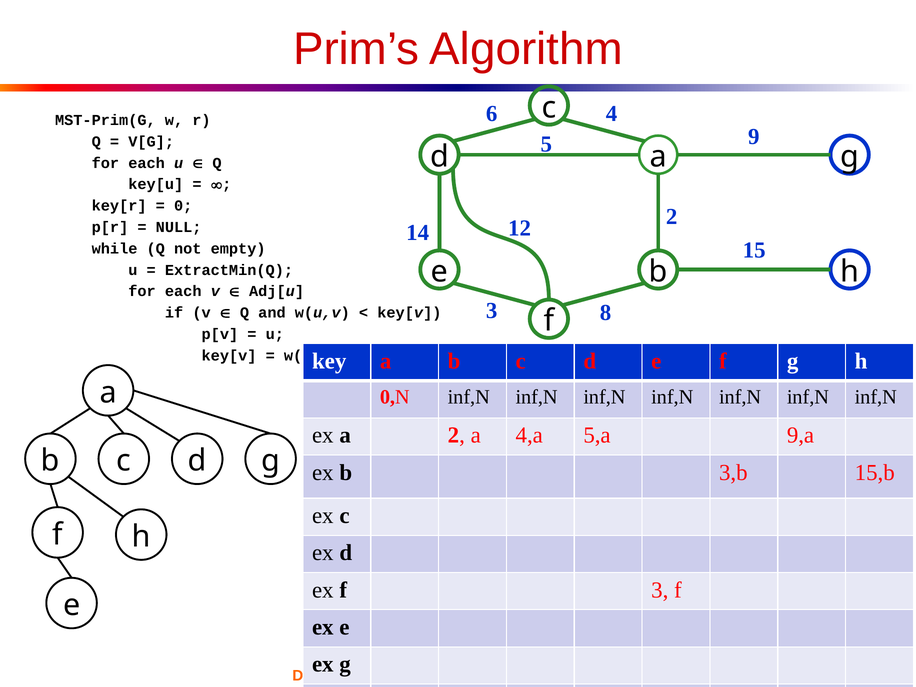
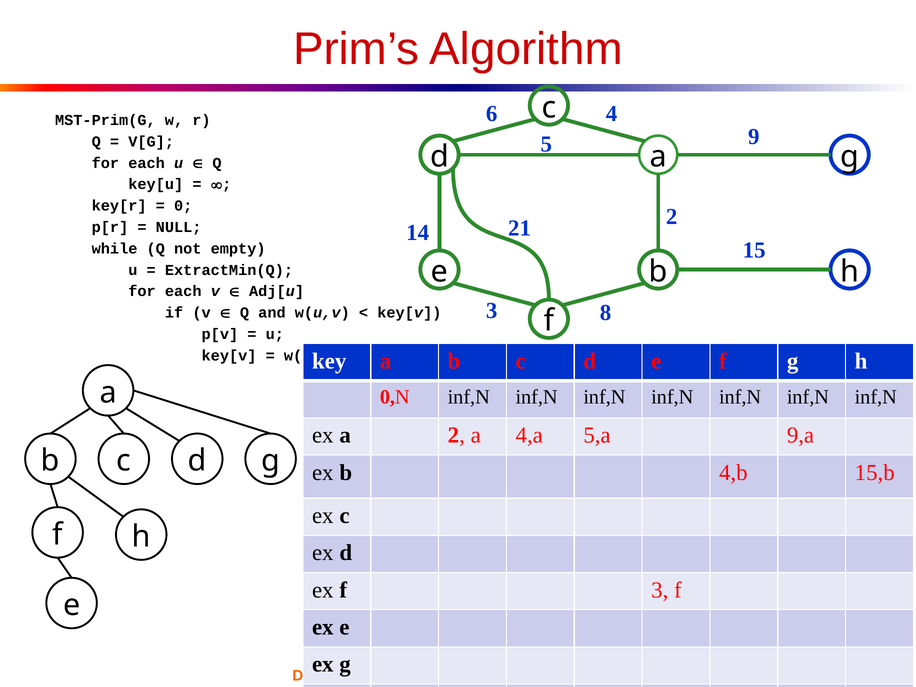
12: 12 -> 21 (520, 228)
3,b: 3,b -> 4,b (733, 473)
